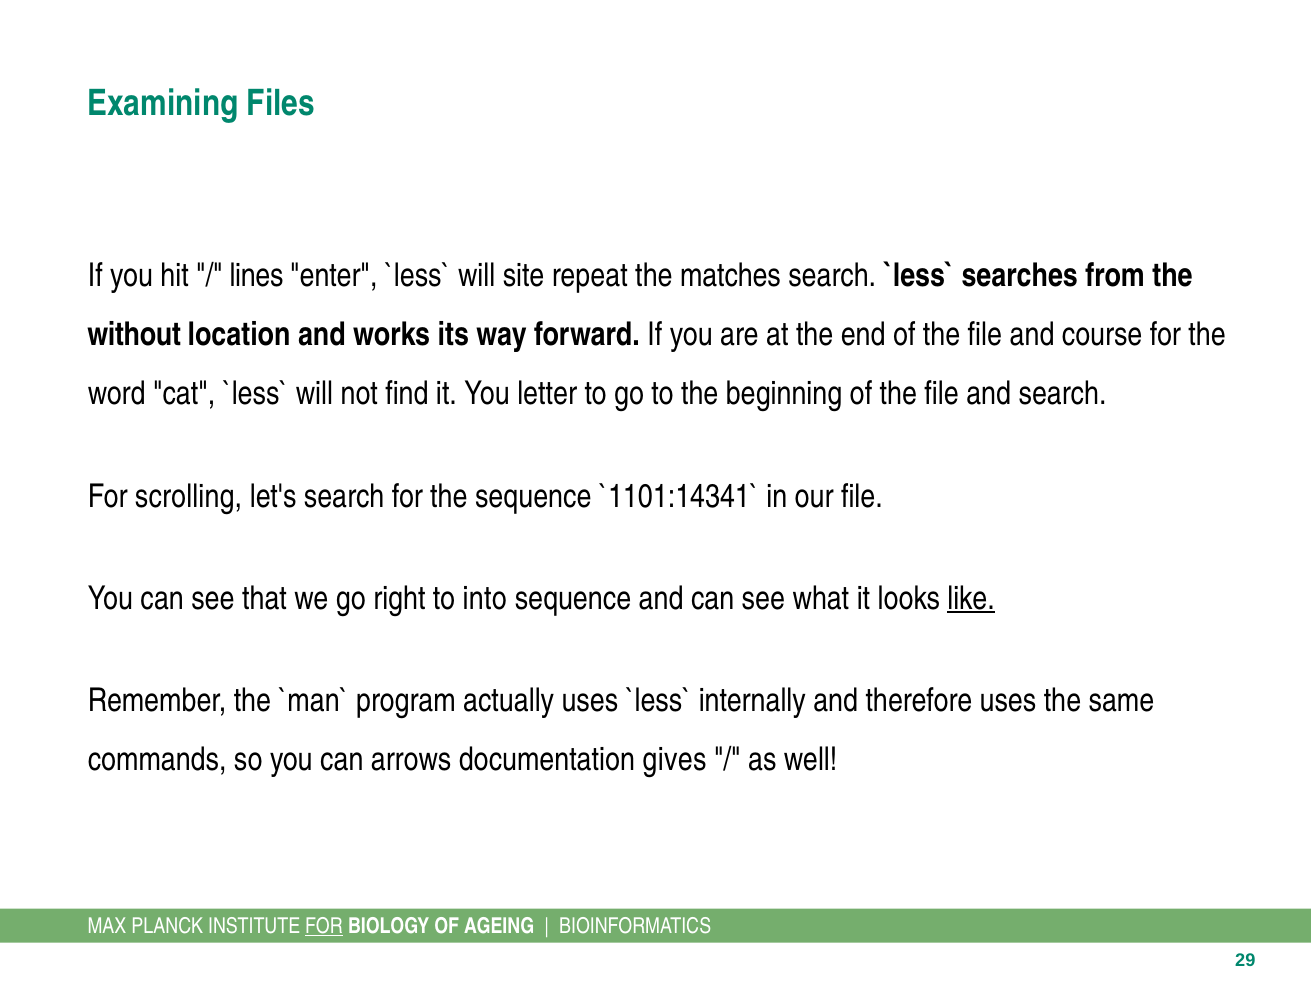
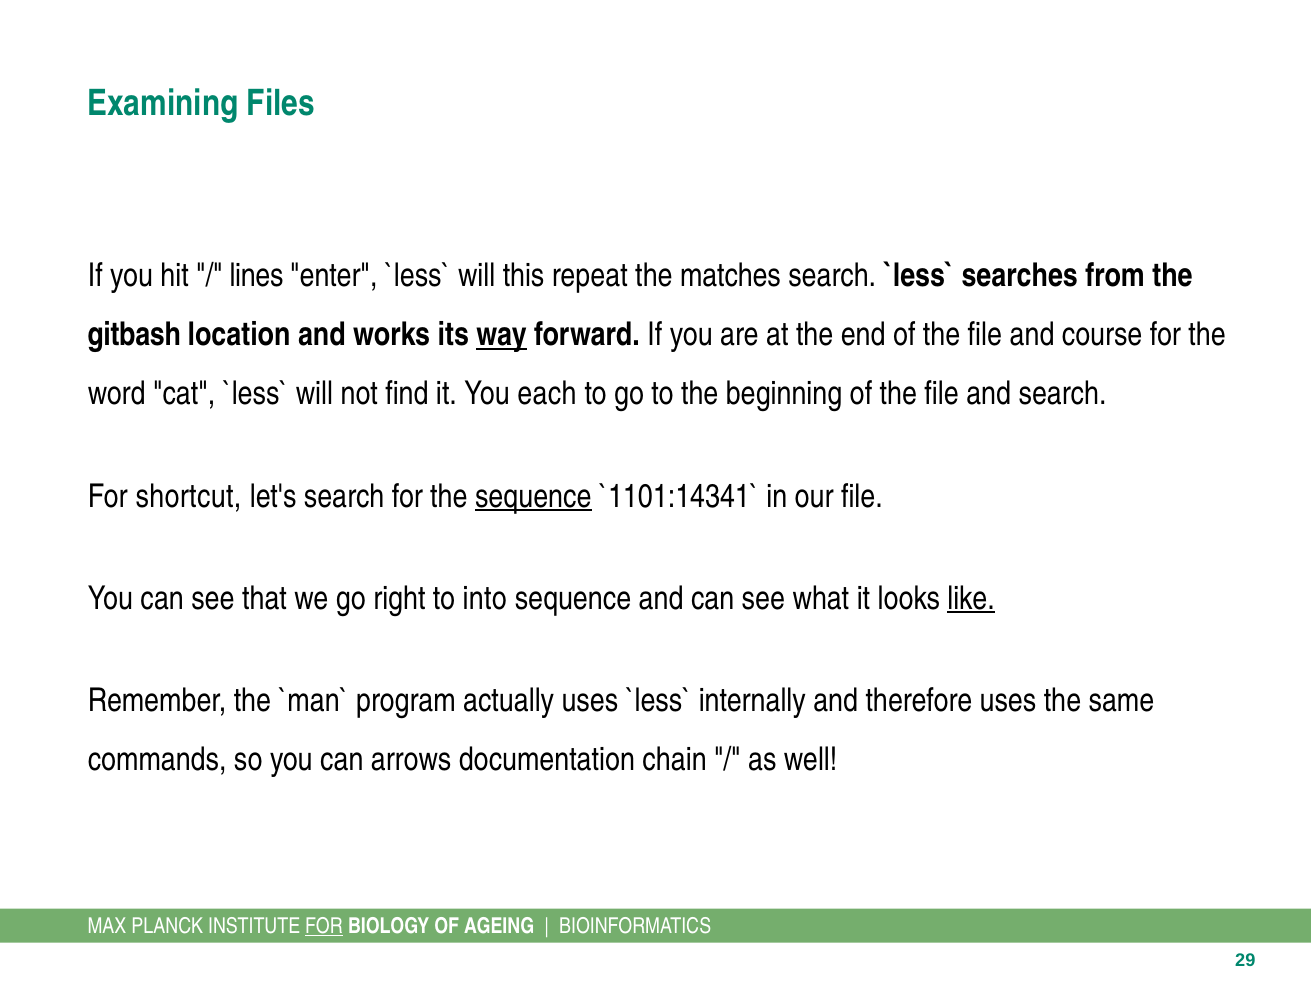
site: site -> this (524, 276)
without: without -> gitbash (134, 335)
way underline: none -> present (502, 335)
letter: letter -> each (547, 394)
scrolling: scrolling -> shortcut (188, 496)
sequence underline: none -> present (533, 496)
gives: gives -> chain (675, 759)
